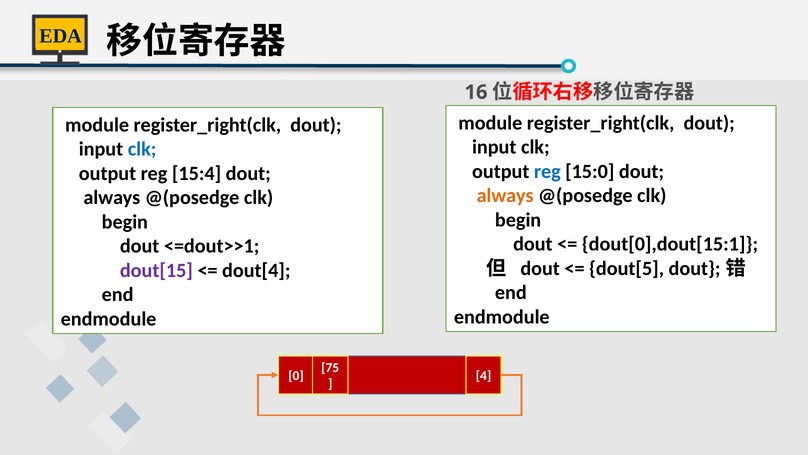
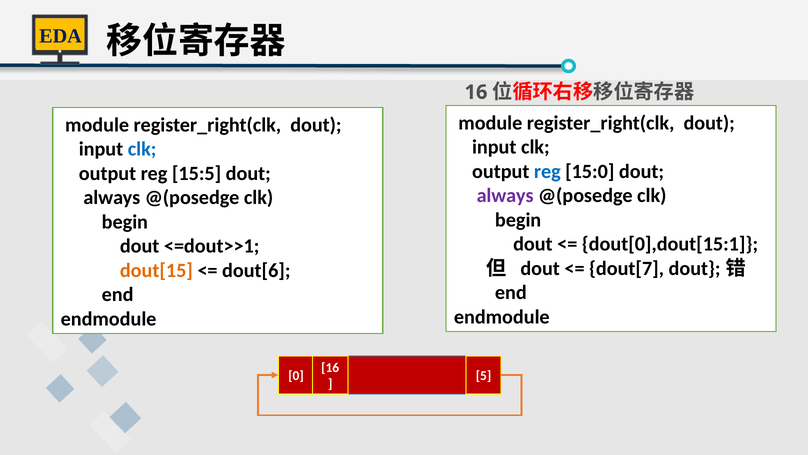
15:4: 15:4 -> 15:5 (197, 173)
always colour: orange -> purple (505, 195)
dout[5: dout[5 -> dout[7 (627, 268)
dout[15 colour: purple -> orange (156, 270)
dout[4: dout[4 -> dout[6 (256, 270)
75: 75 -> 16 (330, 367)
4: 4 -> 5 (484, 376)
